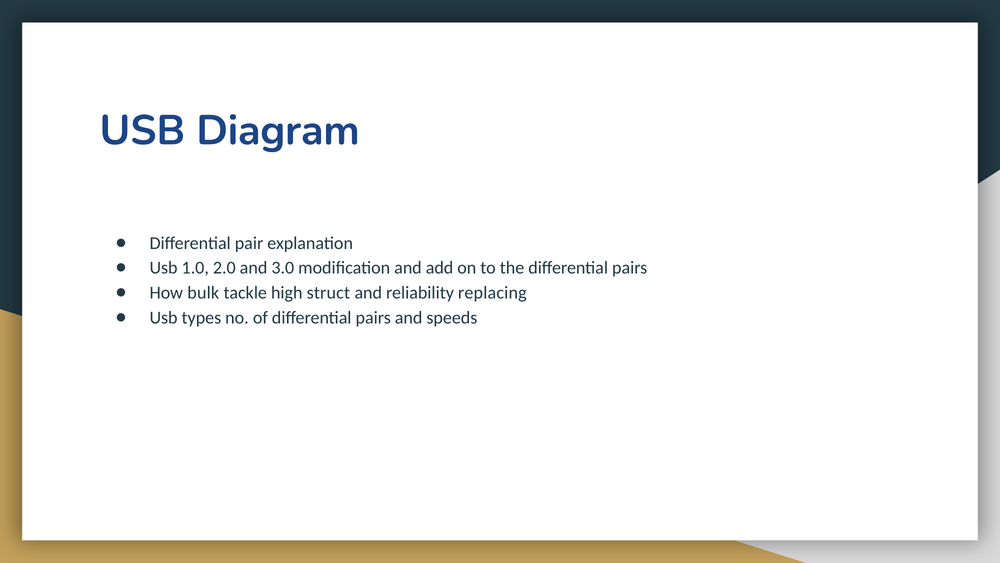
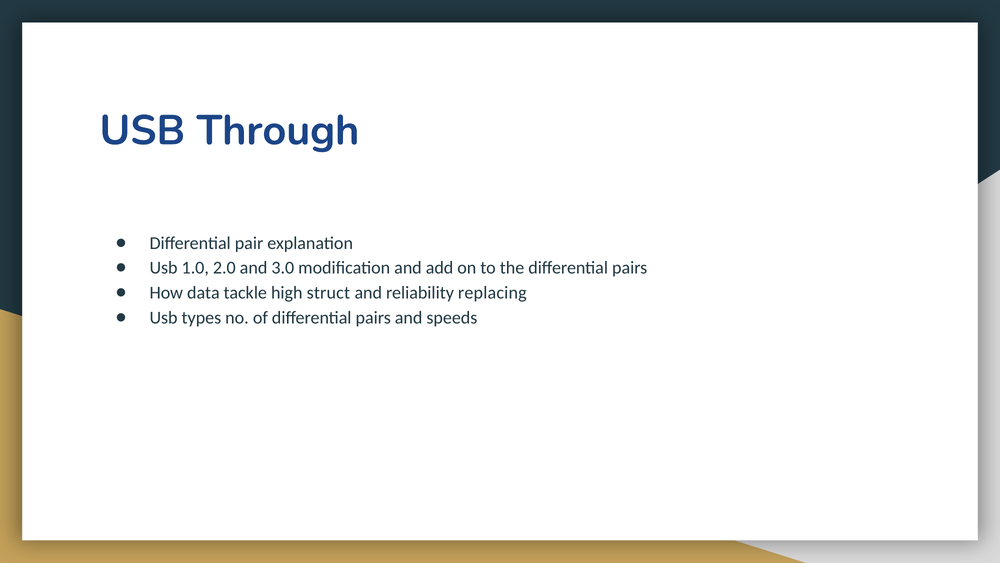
Diagram: Diagram -> Through (278, 130)
bulk: bulk -> data (203, 293)
